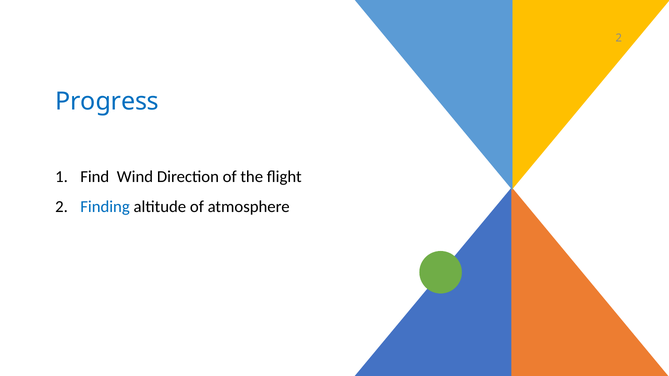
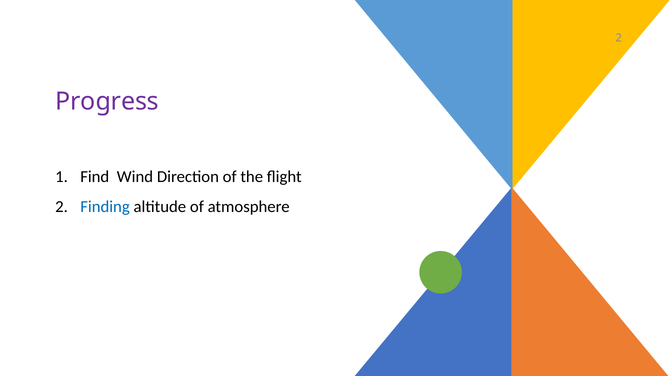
Progress colour: blue -> purple (107, 102)
